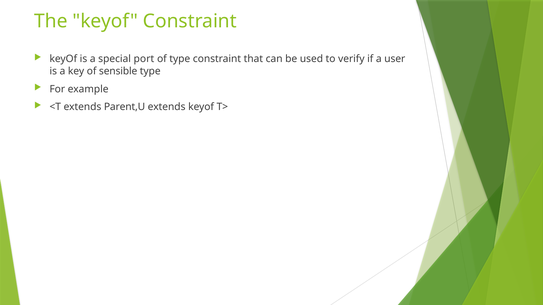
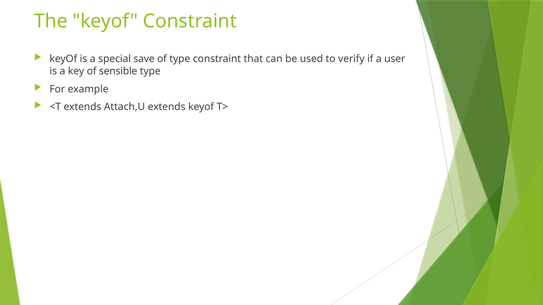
port: port -> save (144, 59)
Parent,U: Parent,U -> Attach,U (124, 107)
